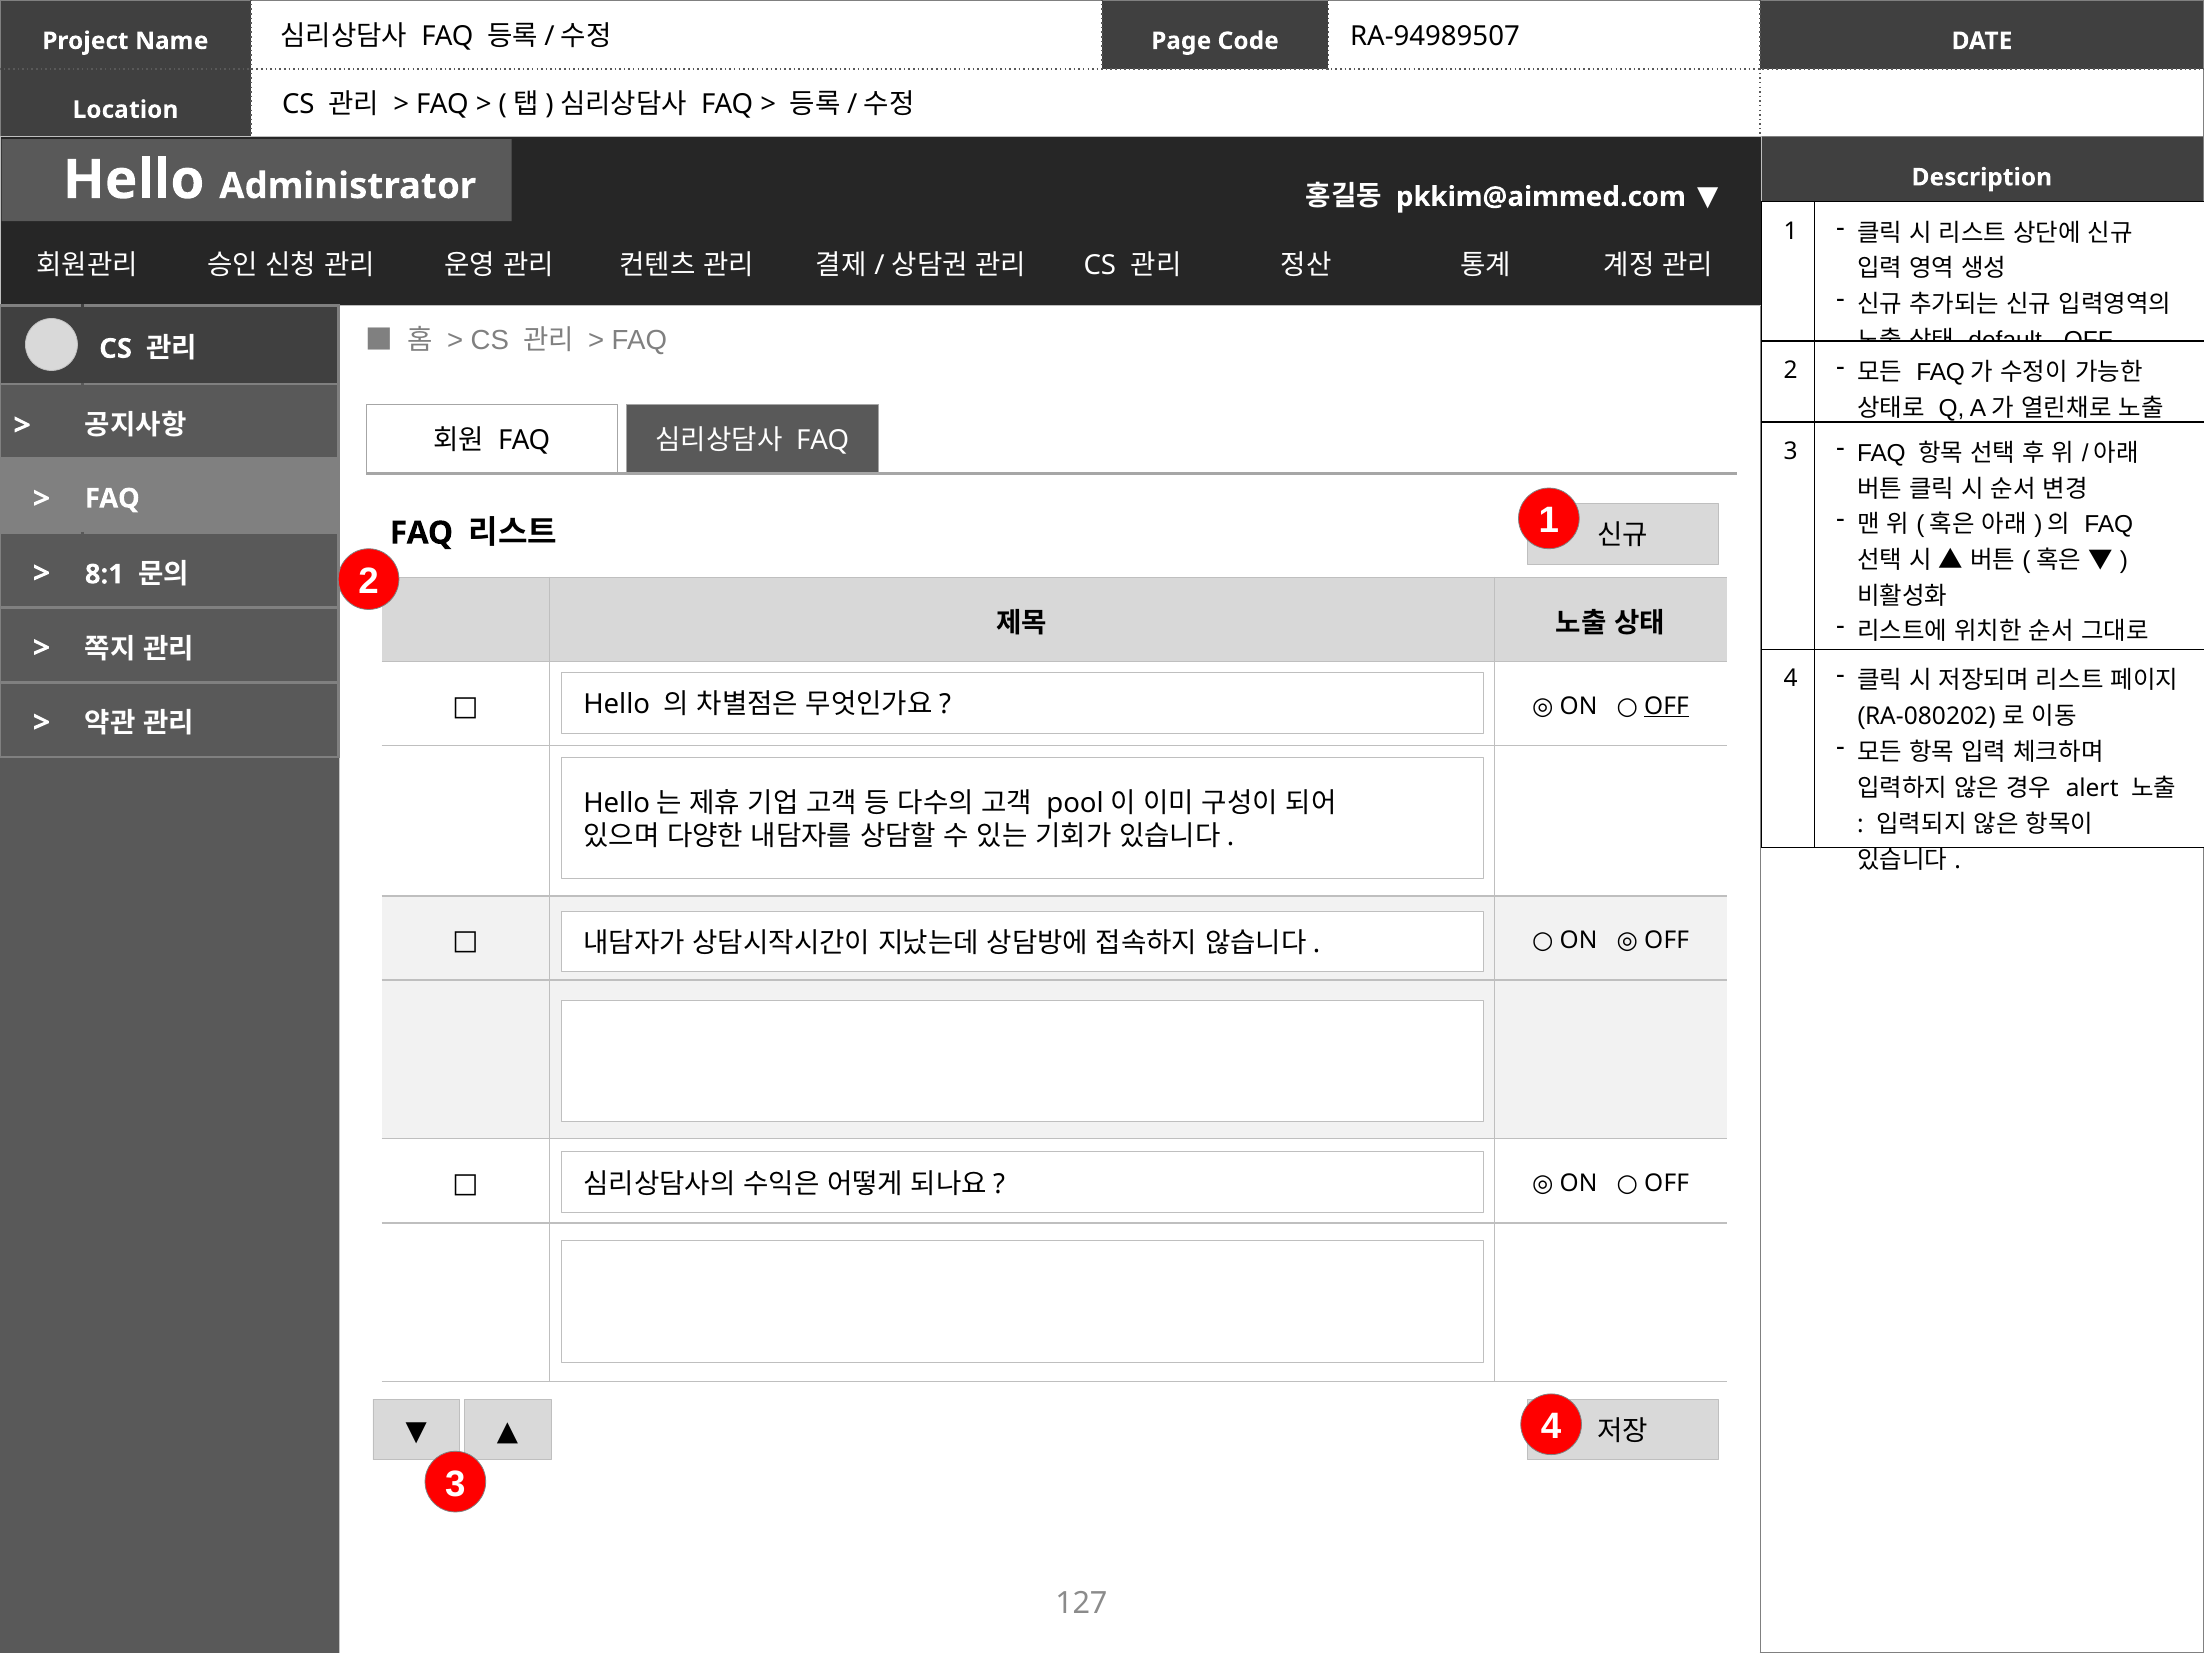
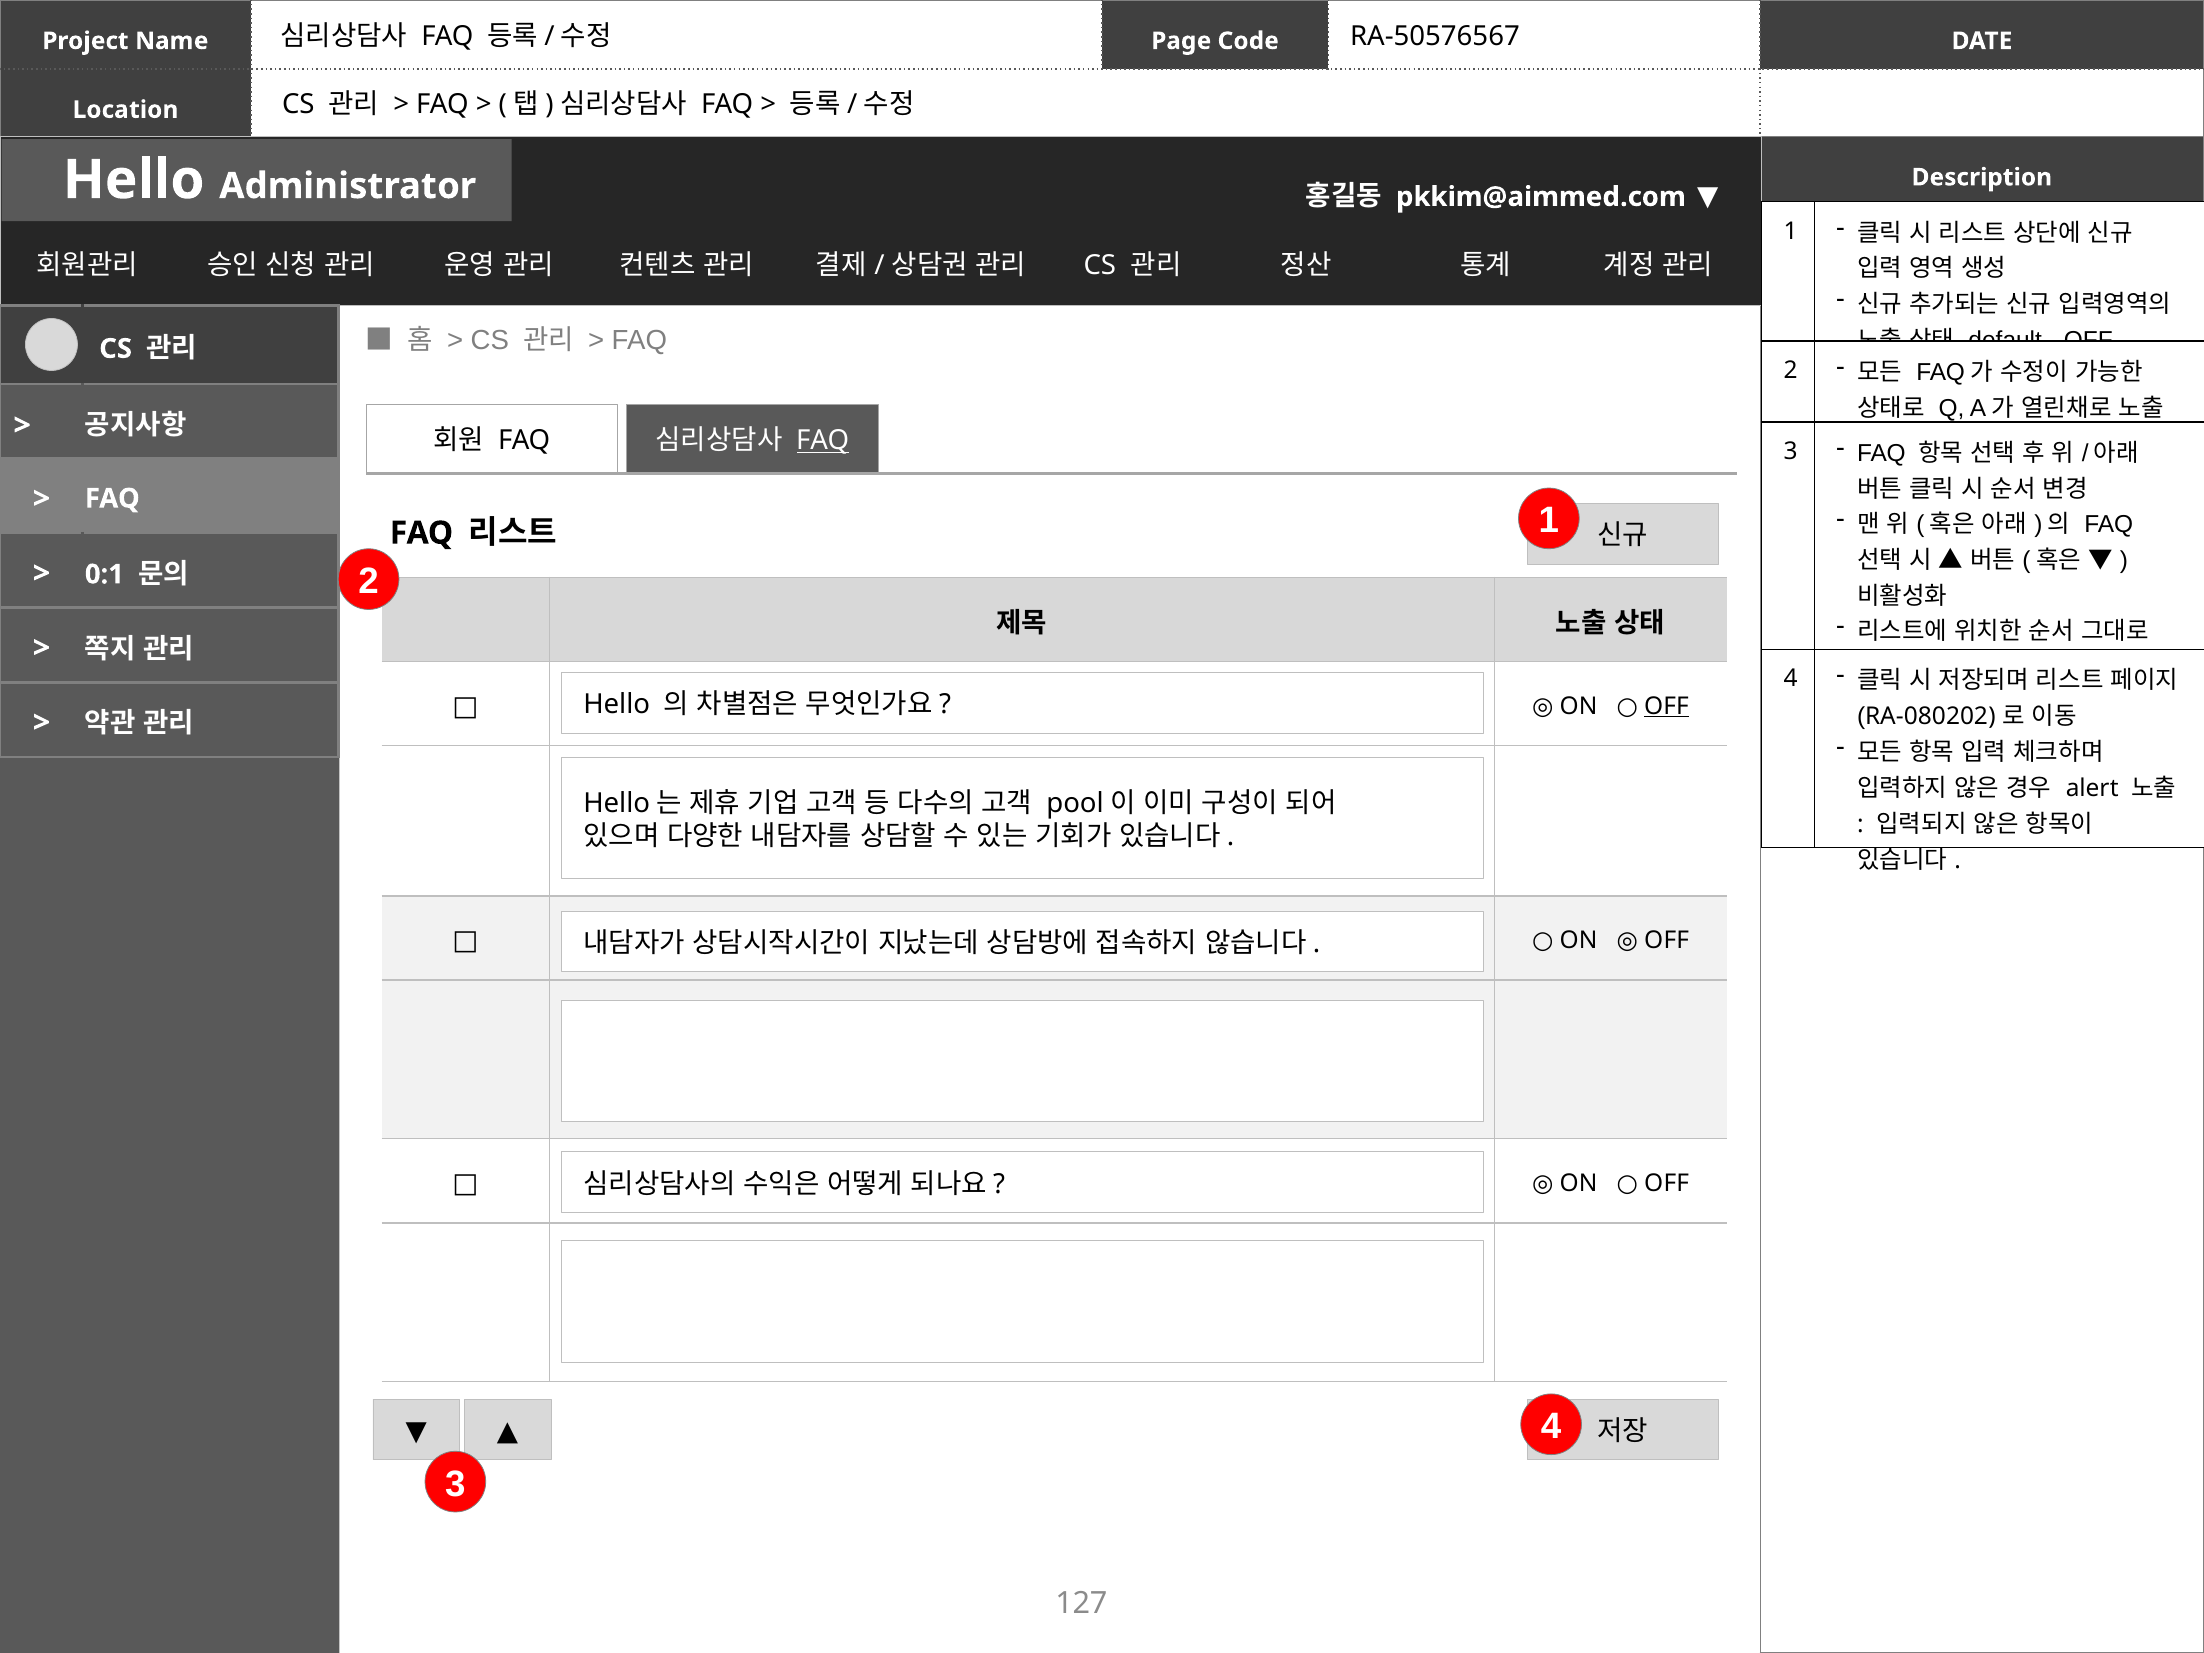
RA-94989507: RA-94989507 -> RA-50576567 (1435, 36)
FAQ underline: none -> present (823, 441)
8:1: 8:1 -> 0:1 (104, 574)
